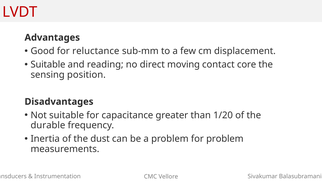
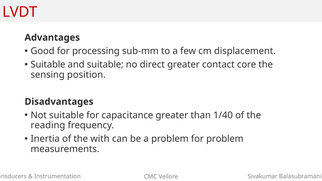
reluctance: reluctance -> processing (96, 51)
and reading: reading -> suitable (105, 65)
direct moving: moving -> greater (183, 65)
1/20: 1/20 -> 1/40 (223, 115)
durable: durable -> reading (48, 125)
dust: dust -> with (100, 139)
